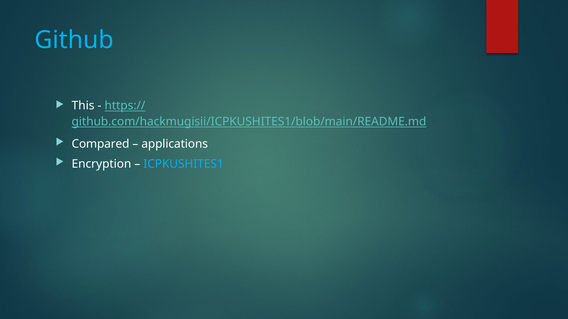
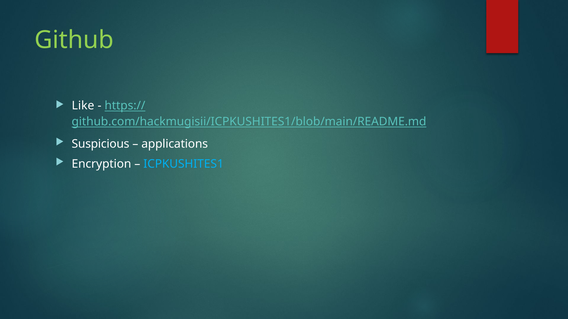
Github colour: light blue -> light green (74, 40)
This: This -> Like (83, 106)
Compared: Compared -> Suspicious (101, 144)
